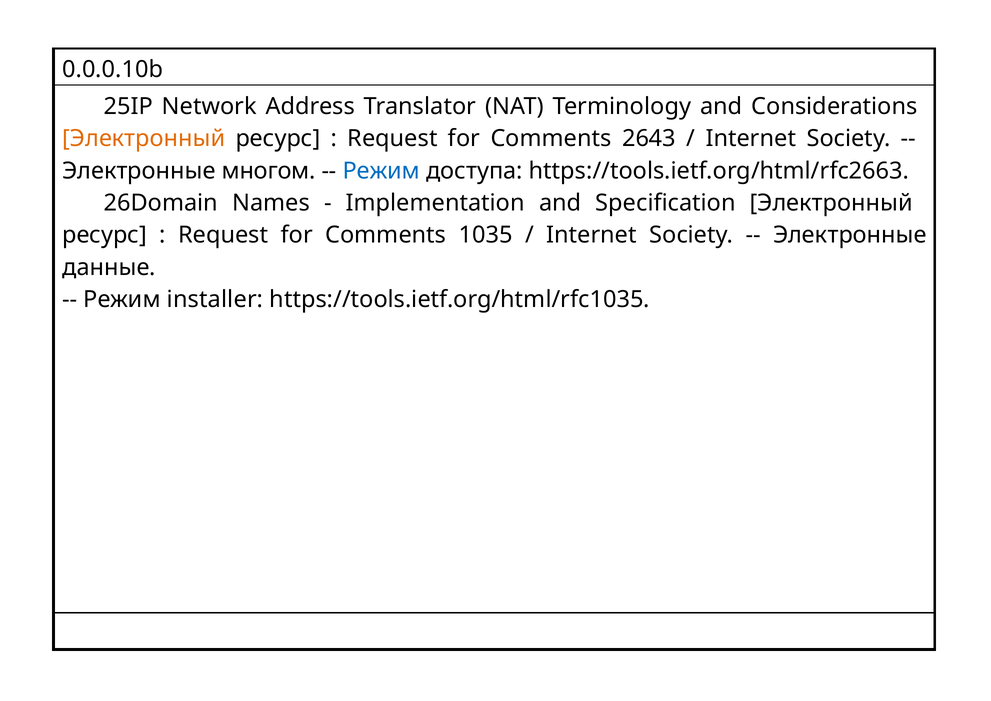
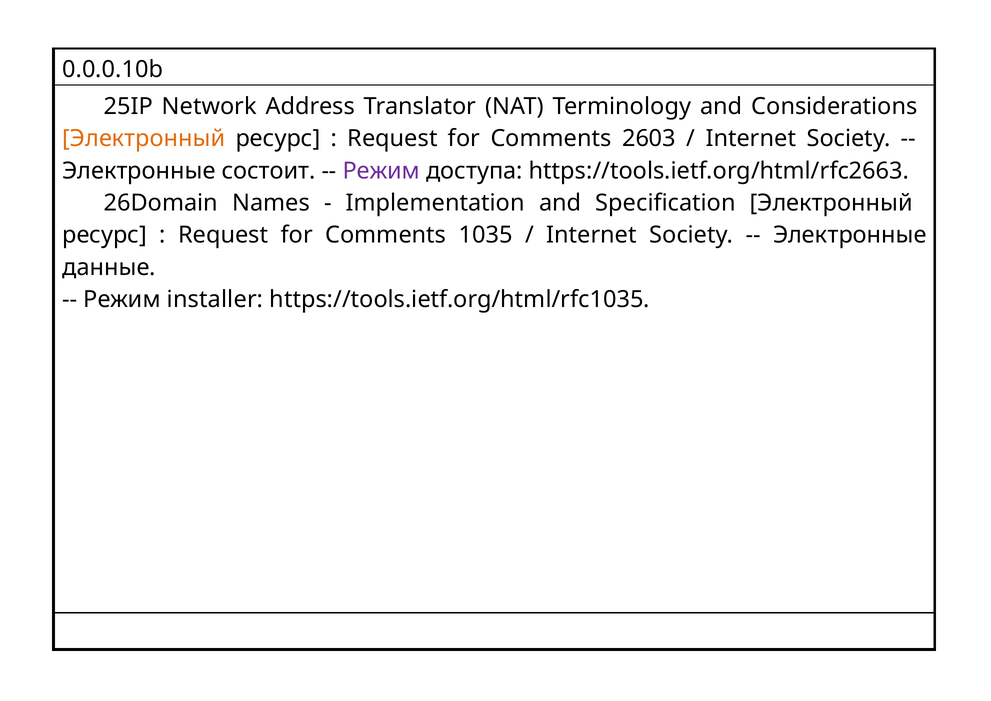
2643: 2643 -> 2603 (649, 139)
многом: многом -> состоит (269, 171)
Режим colour: blue -> purple (381, 171)
